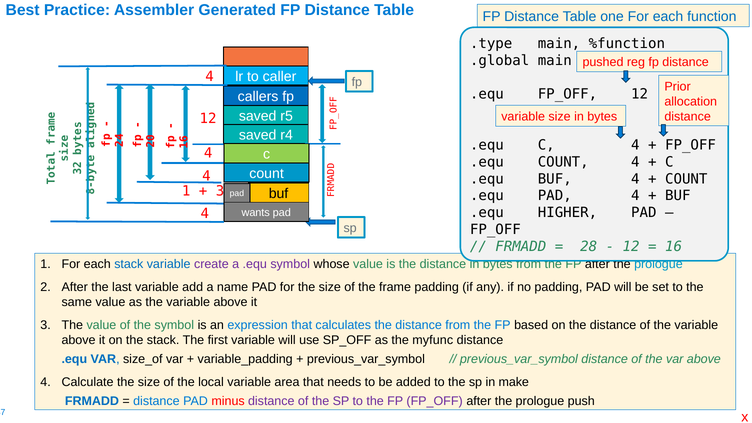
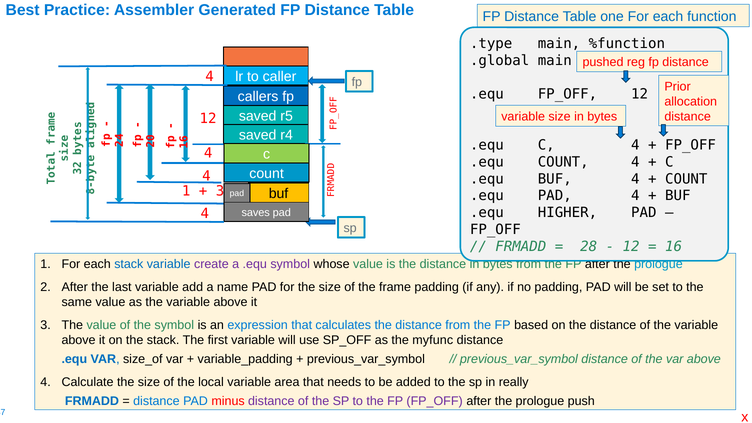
wants: wants -> saves (256, 213)
make: make -> really (514, 382)
